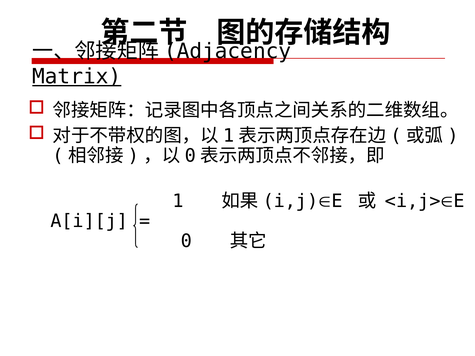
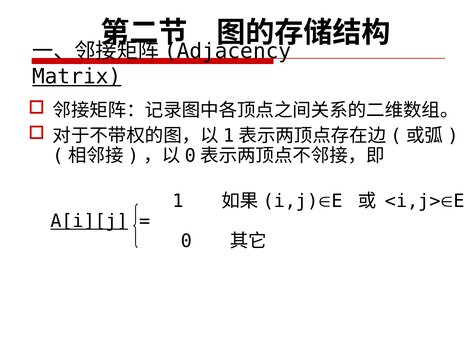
A[i][j underline: none -> present (89, 221)
